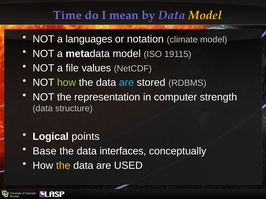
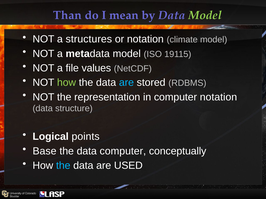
Time: Time -> Than (67, 15)
Model colour: yellow -> light green (205, 15)
languages: languages -> structures (89, 39)
computer strength: strength -> notation (218, 97)
data interfaces: interfaces -> computer (123, 151)
the colour: yellow -> light blue (63, 166)
